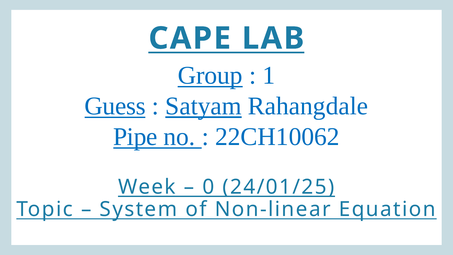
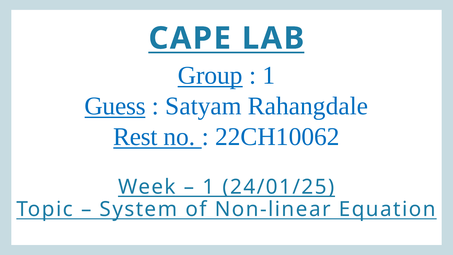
Satyam underline: present -> none (203, 106)
Pipe: Pipe -> Rest (135, 137)
0: 0 -> 1 (209, 187)
